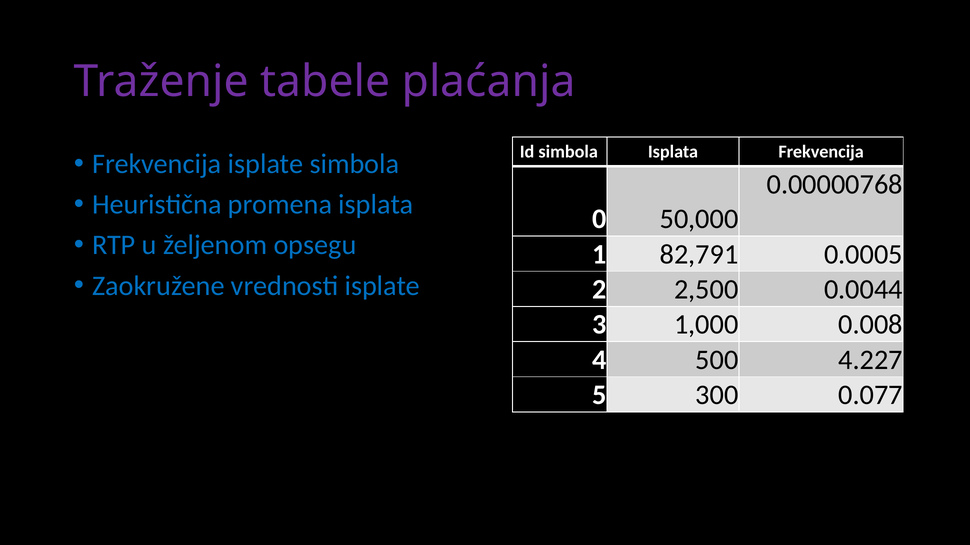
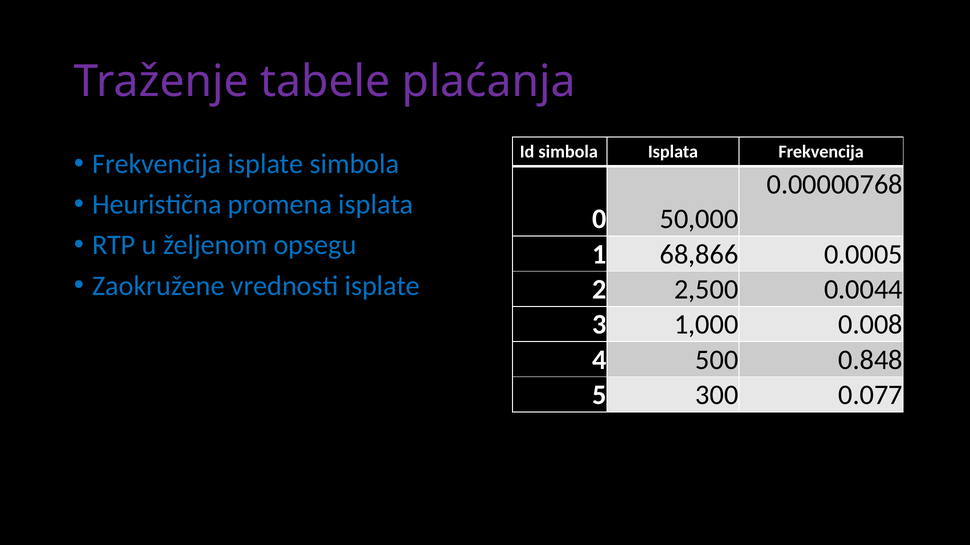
82,791: 82,791 -> 68,866 (699, 255)
4.227: 4.227 -> 0.848 (870, 360)
